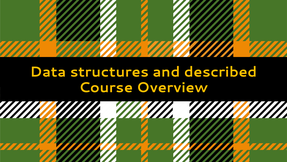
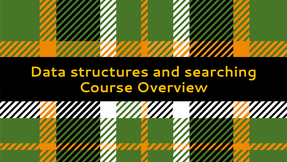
described: described -> searching (220, 72)
